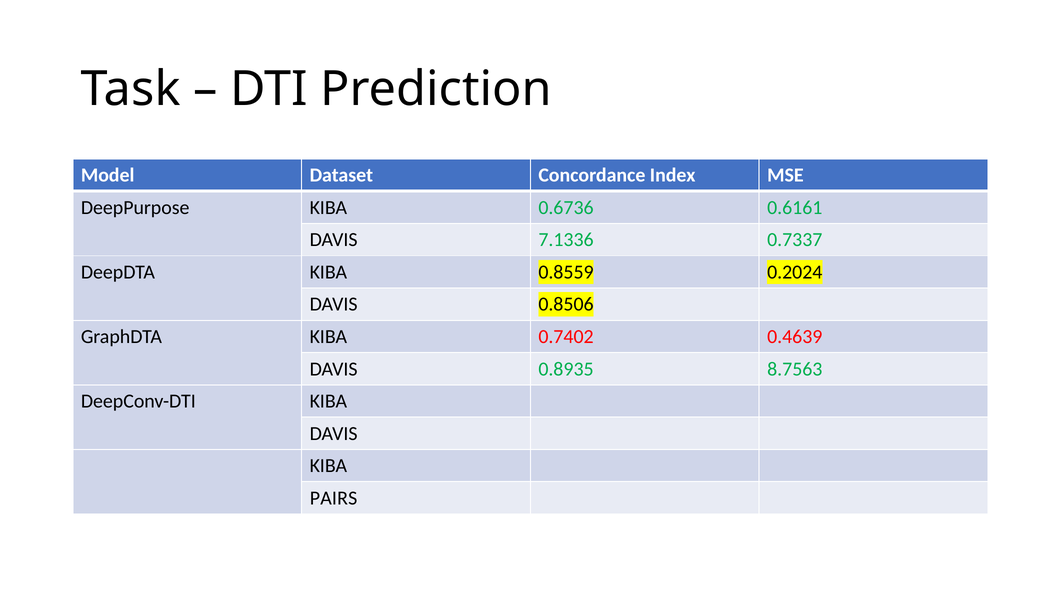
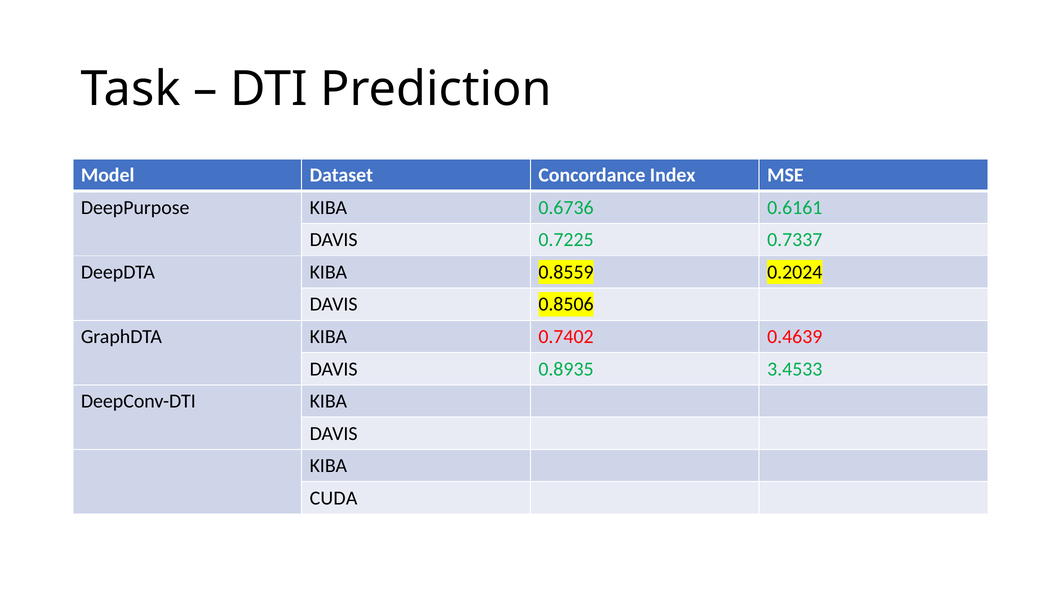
7.1336: 7.1336 -> 0.7225 (566, 240)
8.7563: 8.7563 -> 3.4533 (795, 369)
PAIRS: PAIRS -> CUDA (334, 498)
